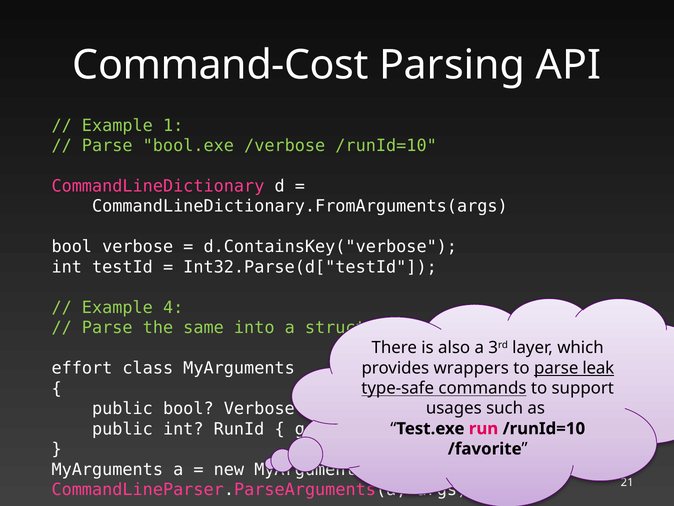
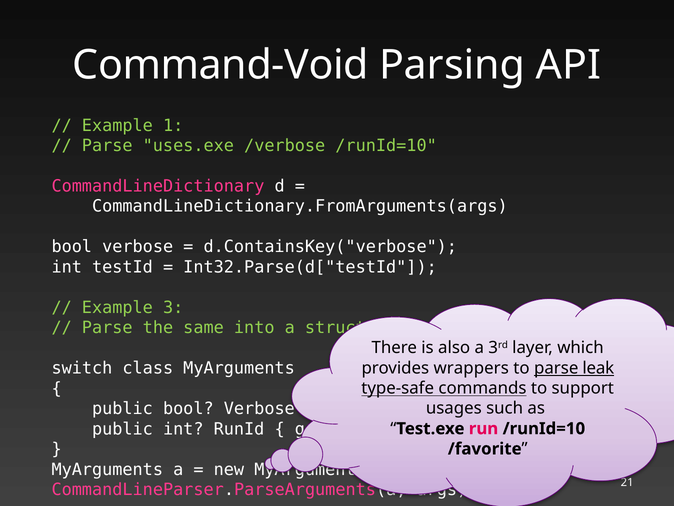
Command-Cost: Command-Cost -> Command-Void (221, 65)
bool.exe: bool.exe -> uses.exe (188, 146)
4: 4 -> 3 (173, 307)
effort: effort -> switch (82, 368)
